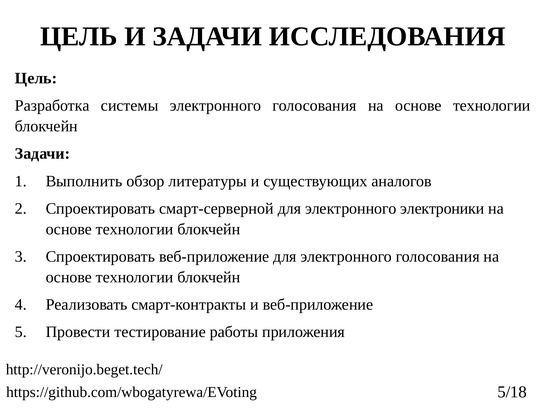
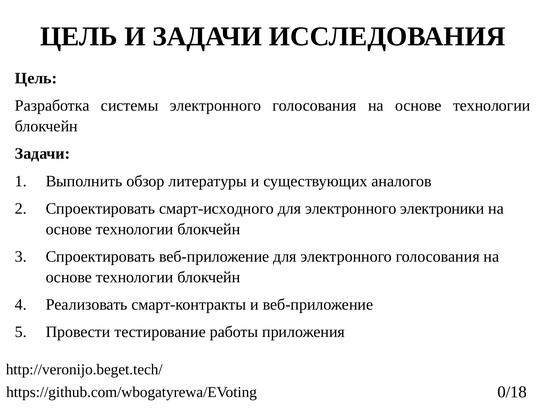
смарт-серверной: смарт-серверной -> смарт-исходного (216, 209)
5/18: 5/18 -> 0/18 (512, 392)
